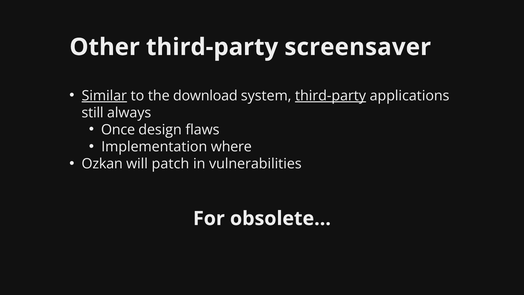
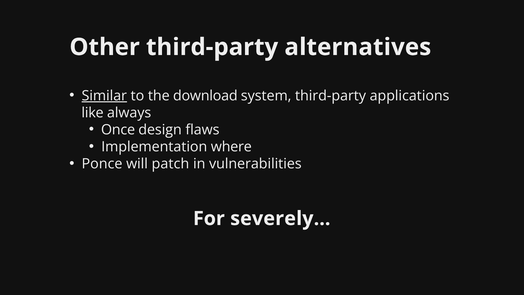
screensaver: screensaver -> alternatives (358, 47)
third-party underline: present -> none (331, 96)
still: still -> like (93, 113)
Ozkan: Ozkan -> Ponce (102, 164)
obsolete…: obsolete… -> severely… (280, 218)
